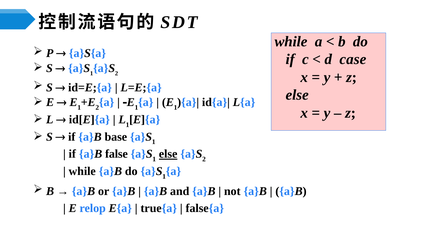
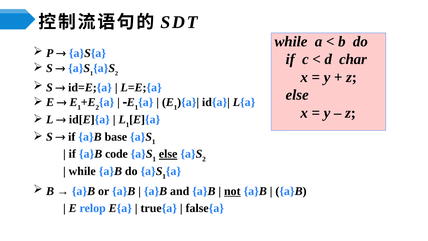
case: case -> char (353, 59)
false: false -> code (116, 154)
not underline: none -> present (232, 191)
